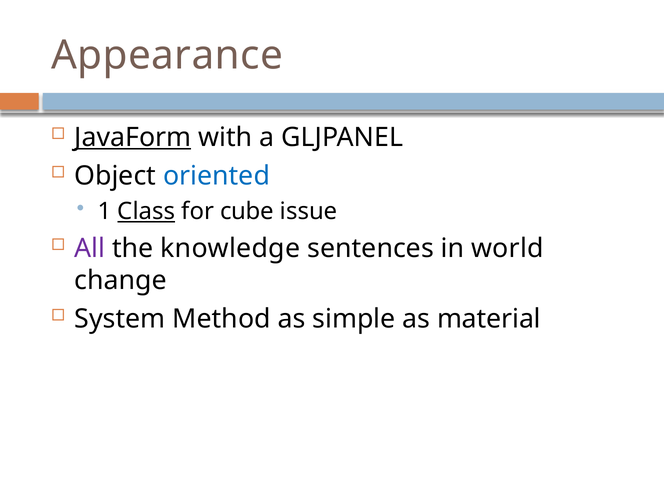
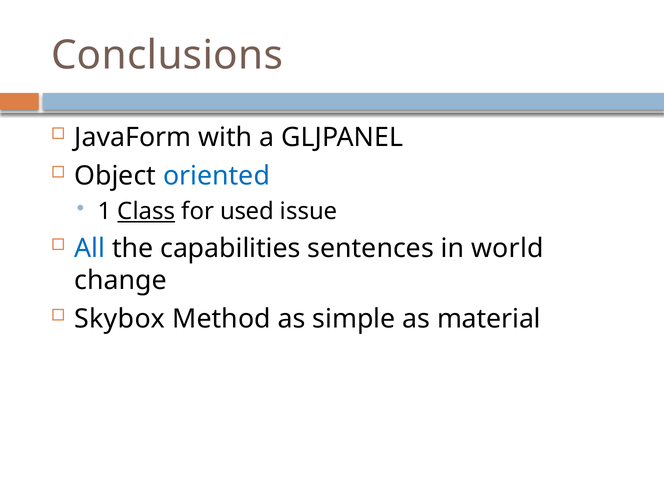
Appearance: Appearance -> Conclusions (167, 55)
JavaForm underline: present -> none (133, 137)
cube: cube -> used (247, 211)
All colour: purple -> blue (90, 248)
knowledge: knowledge -> capabilities (230, 248)
System: System -> Skybox (120, 319)
